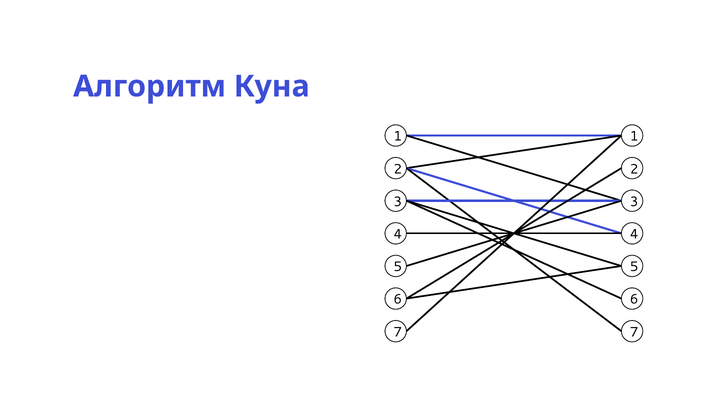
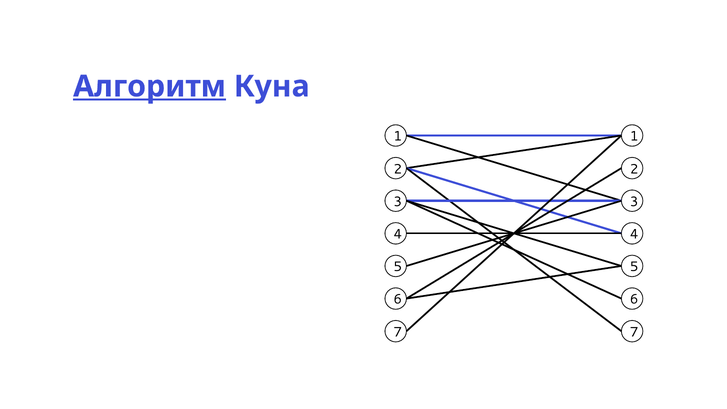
Алгоритм underline: none -> present (150, 86)
